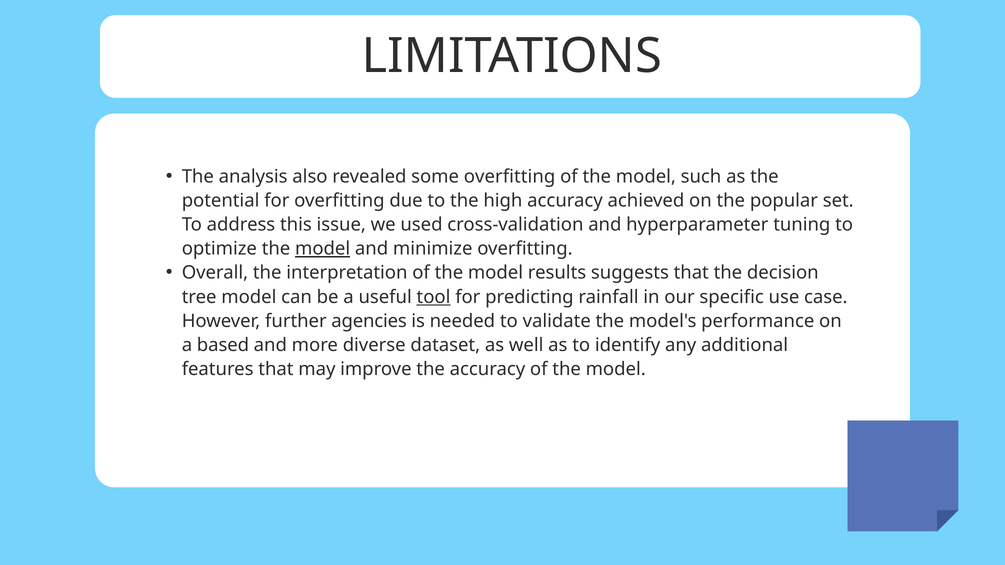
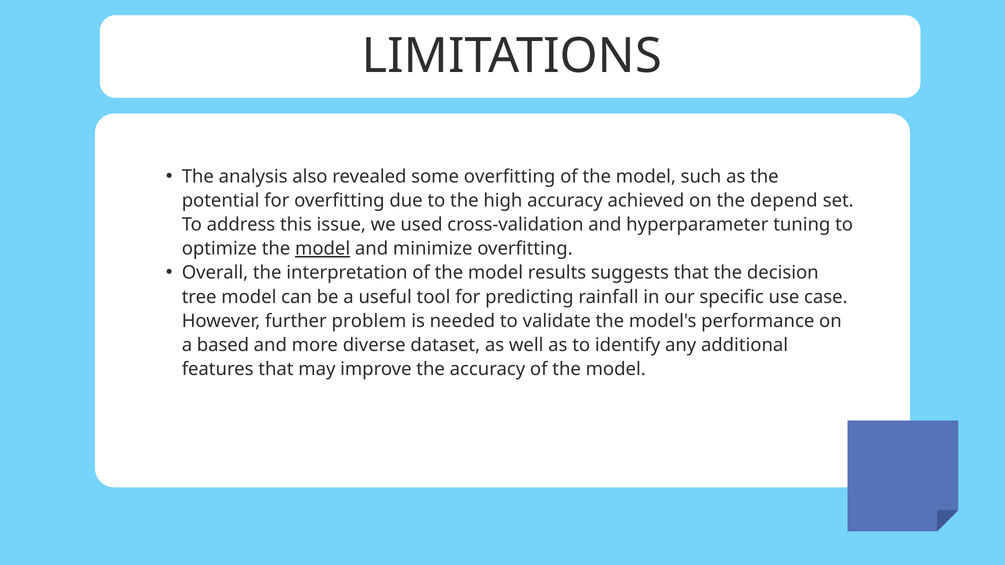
popular: popular -> depend (784, 201)
tool underline: present -> none (434, 297)
agencies: agencies -> problem (369, 321)
